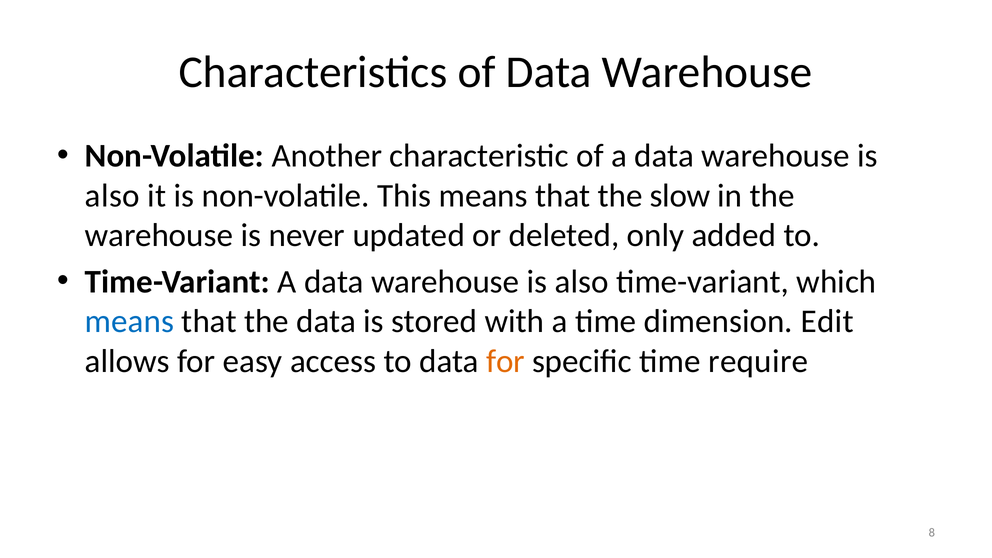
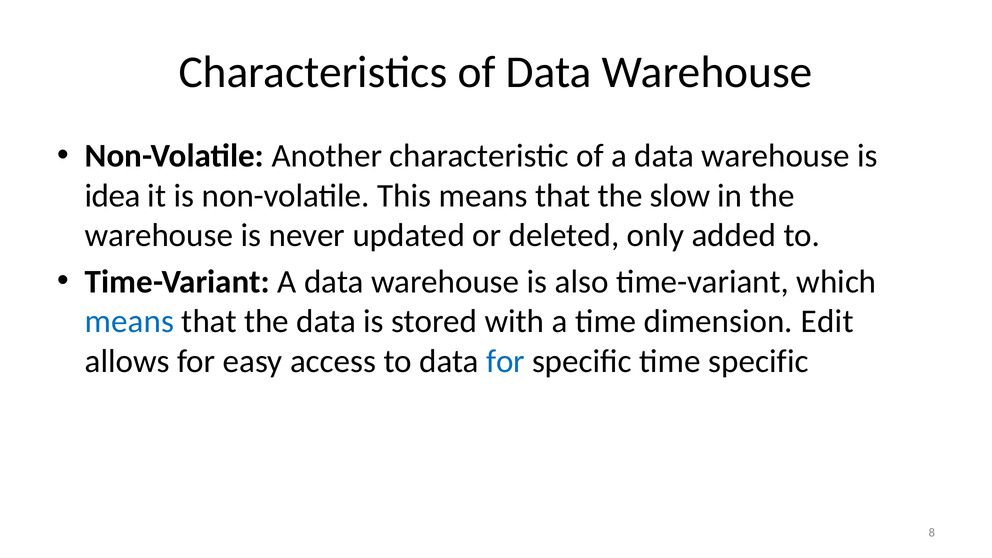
also: also -> idea (113, 196)
for colour: orange -> blue (506, 361)
time require: require -> specific (758, 361)
